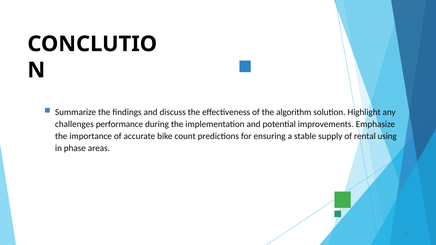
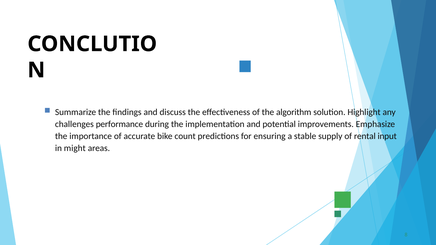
using: using -> input (387, 136)
phase: phase -> might (75, 148)
